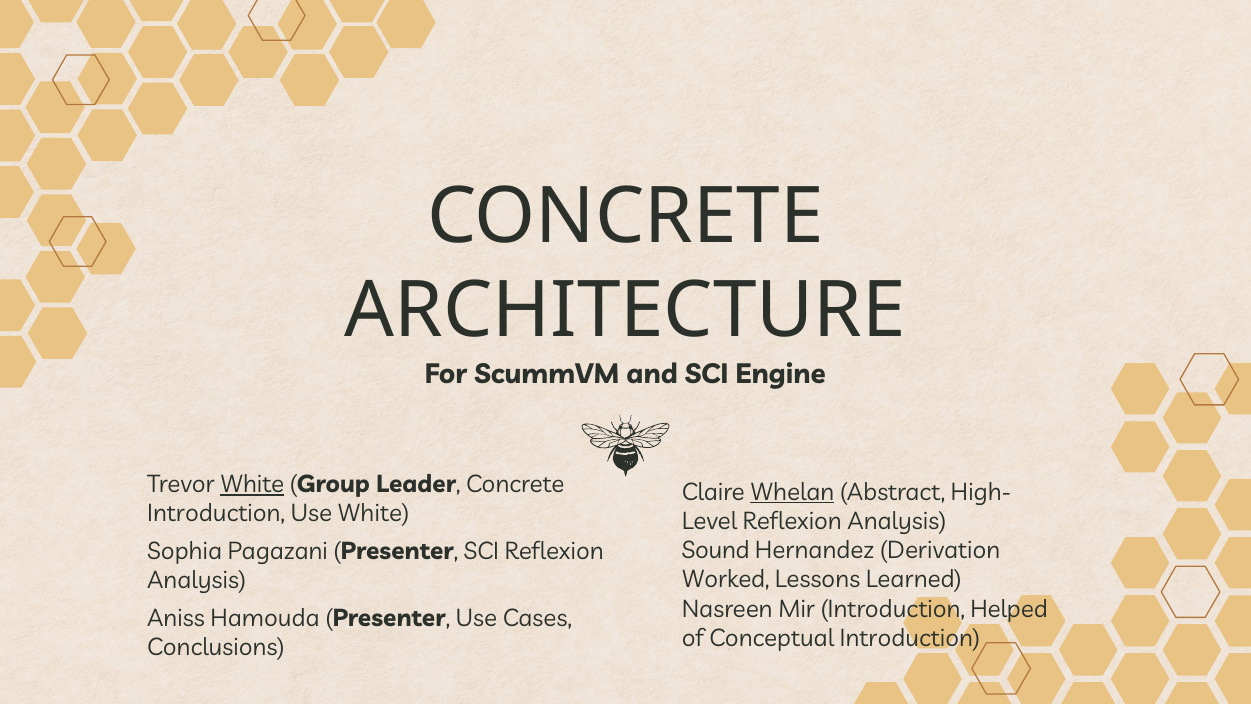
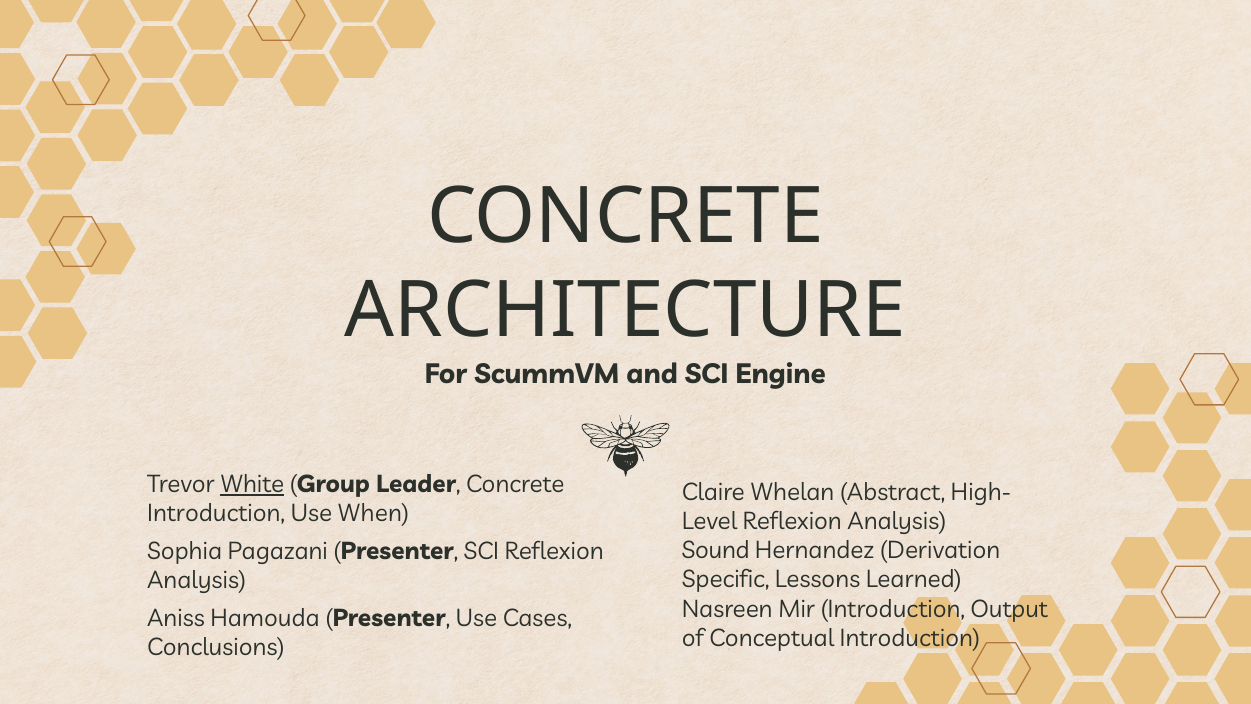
Whelan underline: present -> none (792, 492)
Use White: White -> When (373, 514)
Worked: Worked -> Specific (726, 580)
Helped: Helped -> Output (1009, 609)
